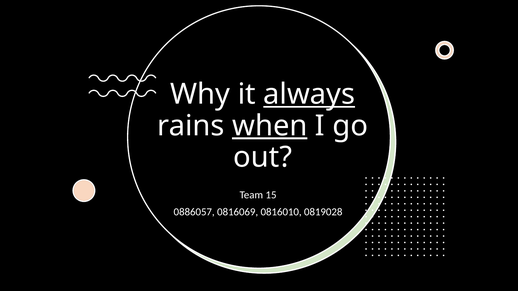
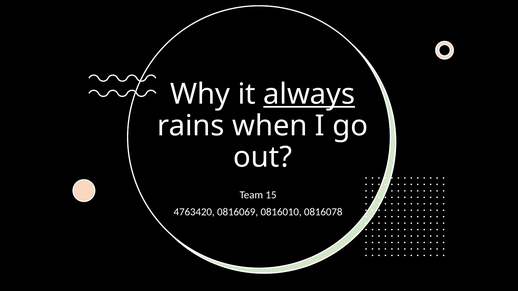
when underline: present -> none (270, 126)
0886057: 0886057 -> 4763420 (194, 212)
0819028: 0819028 -> 0816078 (323, 212)
